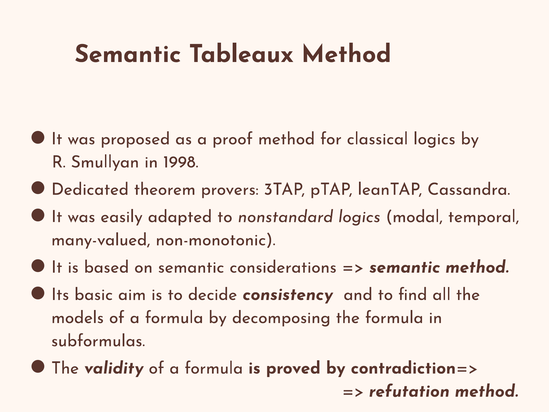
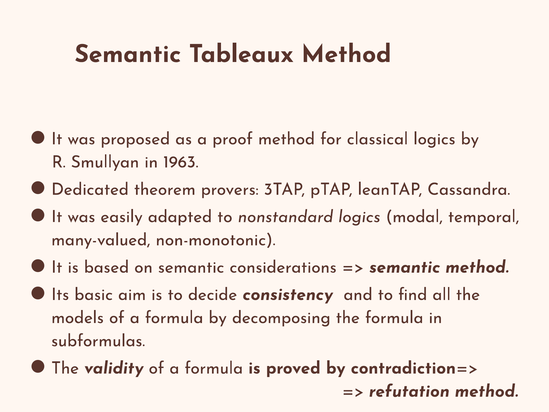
1998: 1998 -> 1963 (181, 162)
